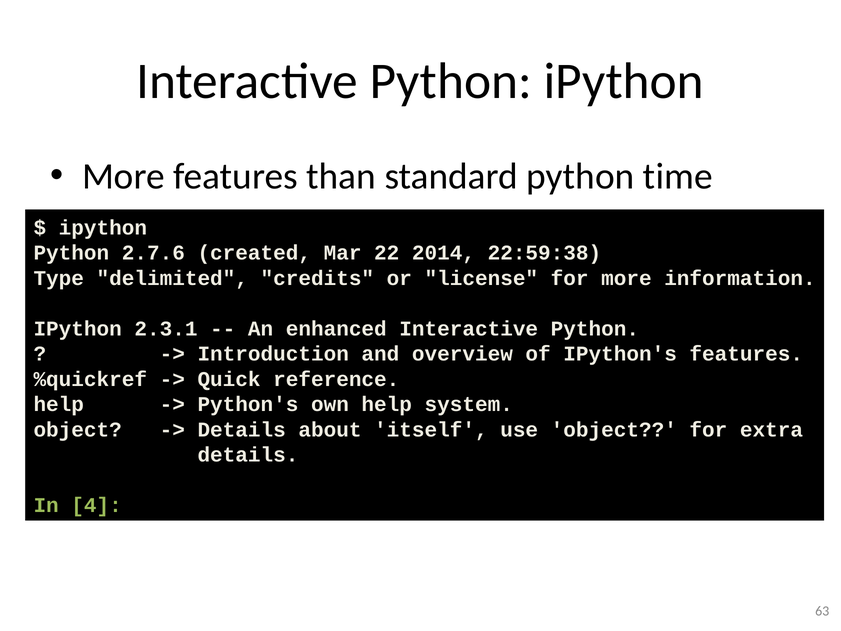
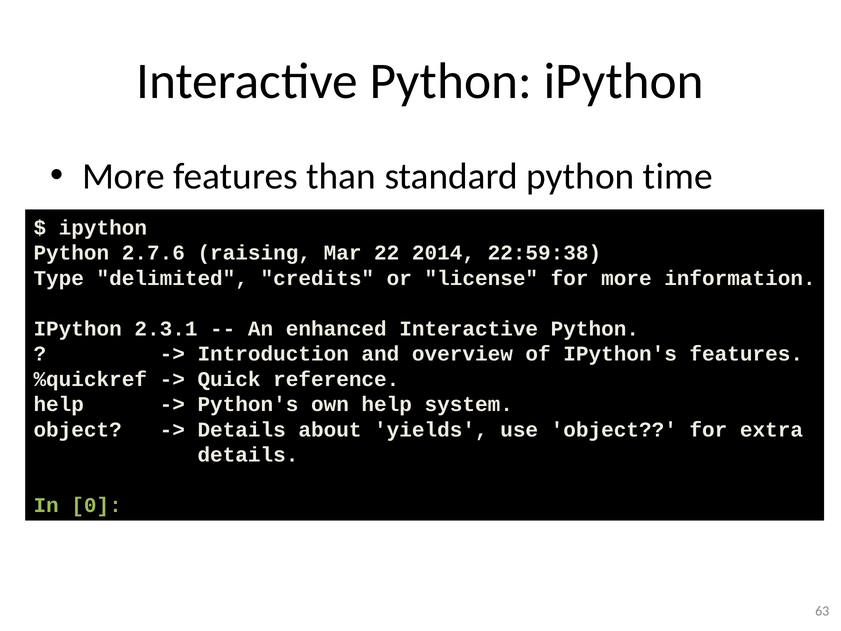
created: created -> raising (254, 253)
itself: itself -> yields (431, 429)
4: 4 -> 0 (97, 505)
